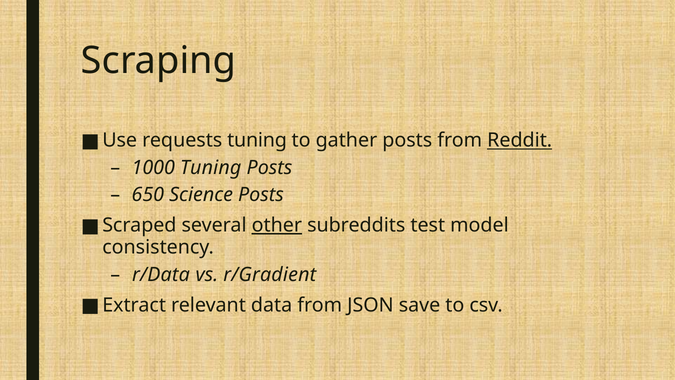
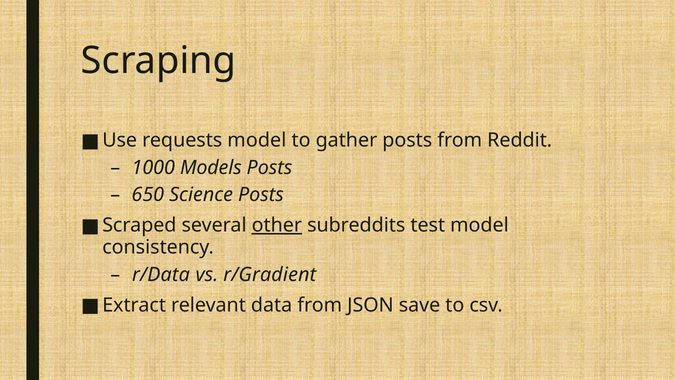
requests tuning: tuning -> model (257, 140)
Reddit underline: present -> none (520, 140)
1000 Tuning: Tuning -> Models (211, 167)
